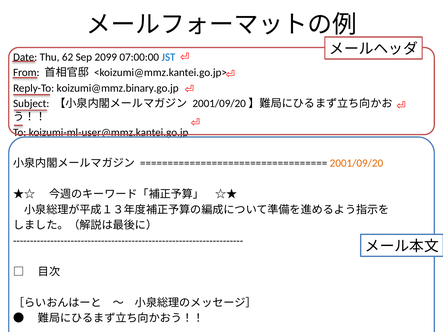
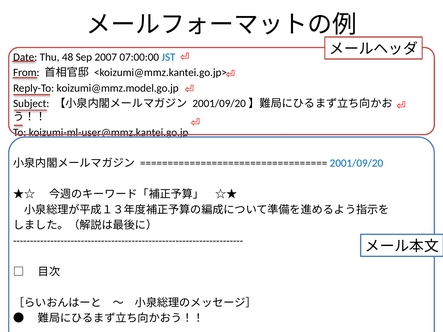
62: 62 -> 48 (68, 57)
2099: 2099 -> 2007 (106, 57)
koizumi@mmz.binary.go.jp: koizumi@mmz.binary.go.jp -> koizumi@mmz.model.go.jp (118, 88)
2001/09/20 colour: orange -> blue (356, 163)
